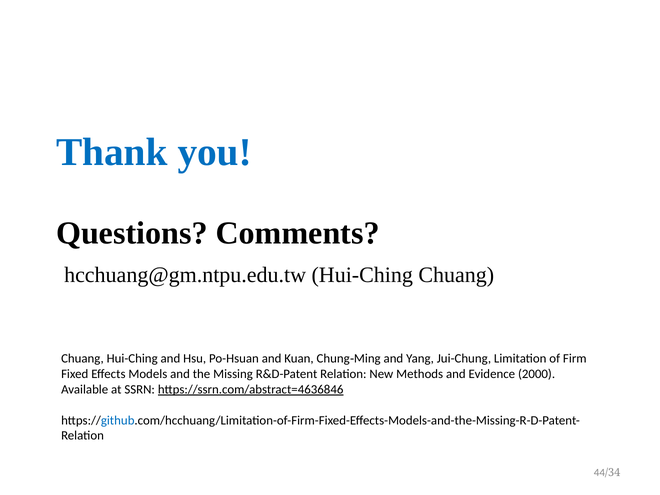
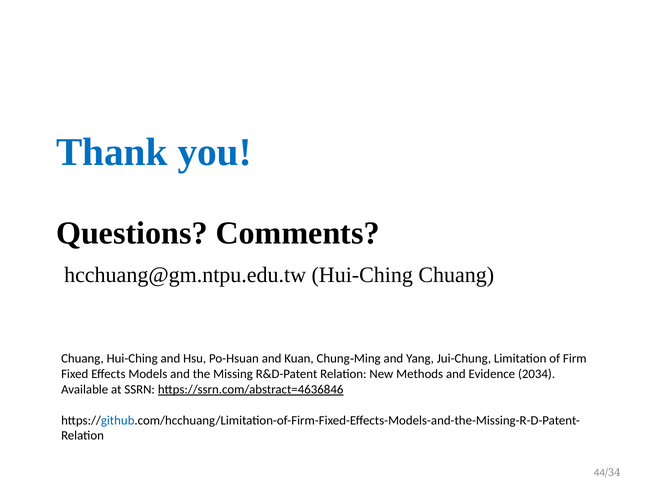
2000: 2000 -> 2034 (537, 374)
